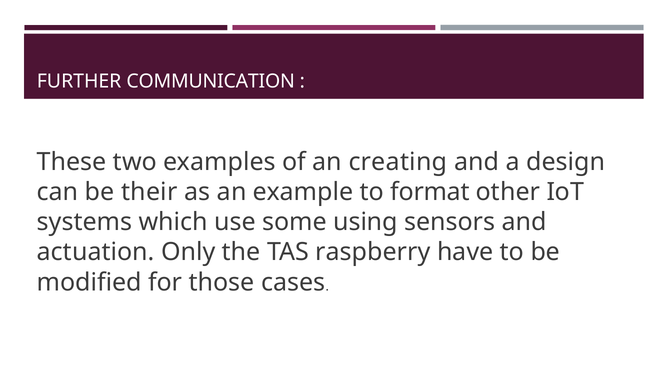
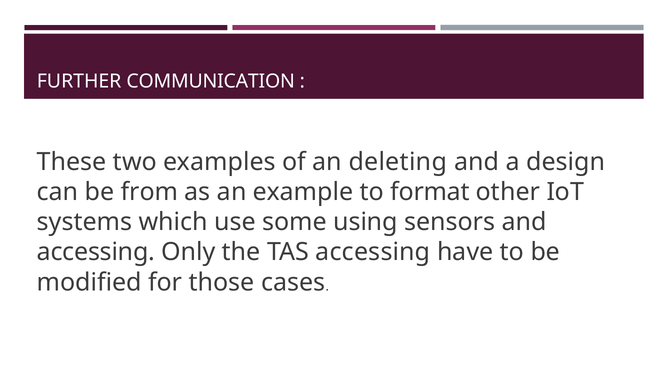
creating: creating -> deleting (398, 162)
their: their -> from (149, 192)
actuation: actuation -> accessing (96, 252)
TAS raspberry: raspberry -> accessing (373, 252)
